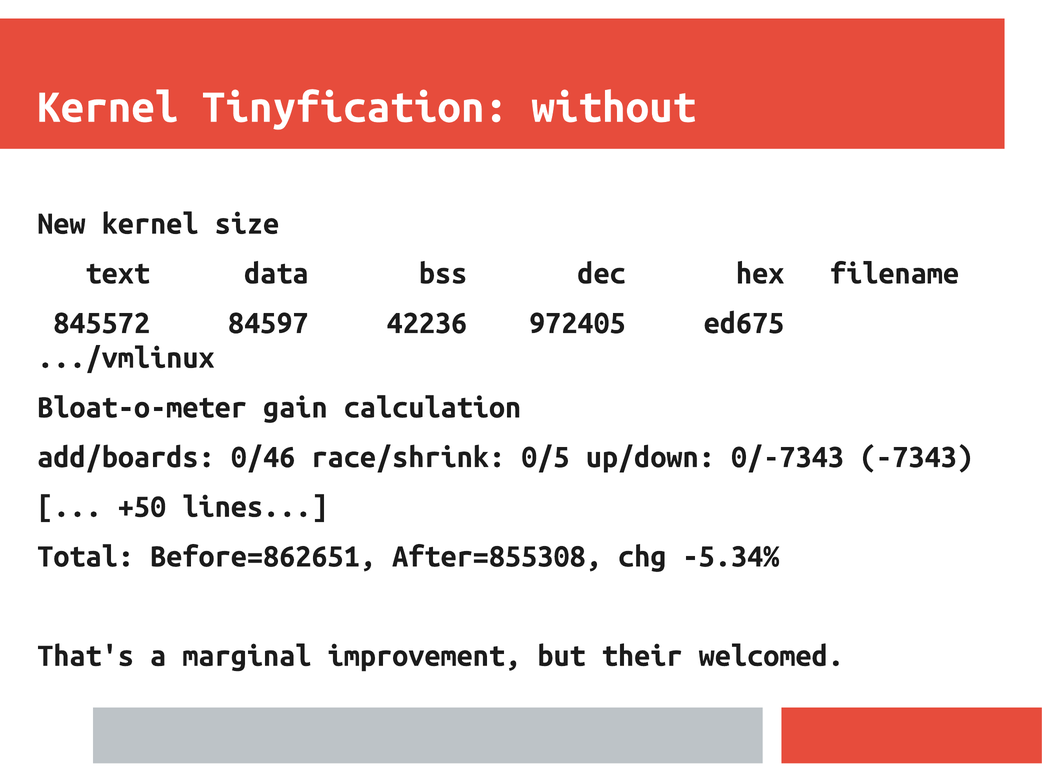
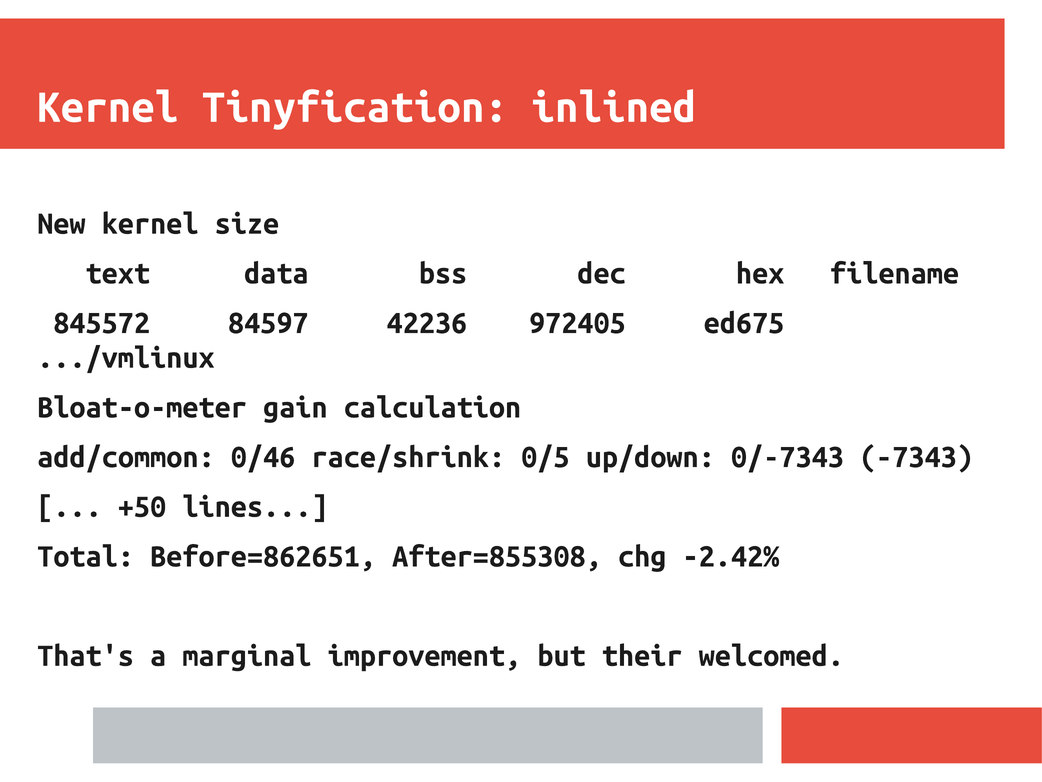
without: without -> inlined (614, 108)
add/boards: add/boards -> add/common (126, 457)
-5.34%: -5.34% -> -2.42% (731, 556)
